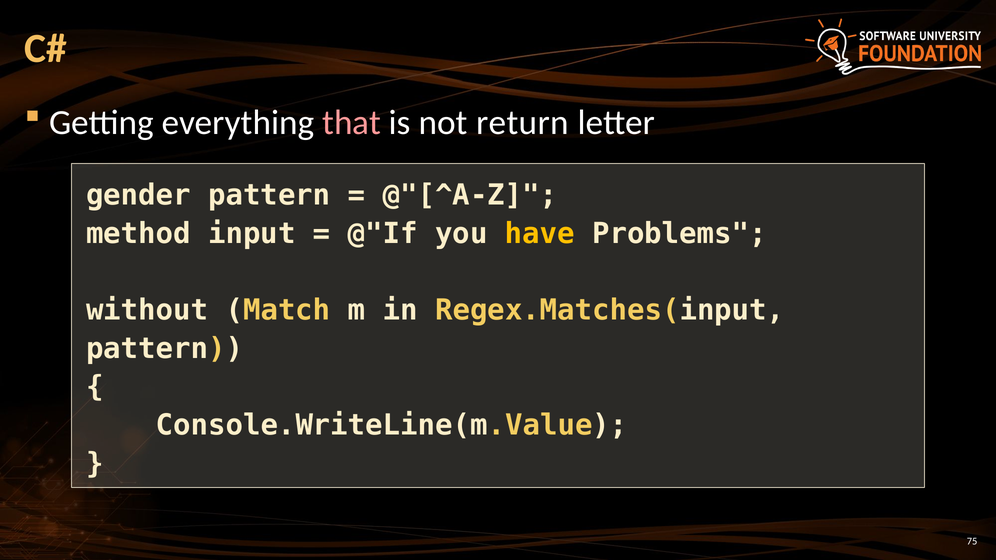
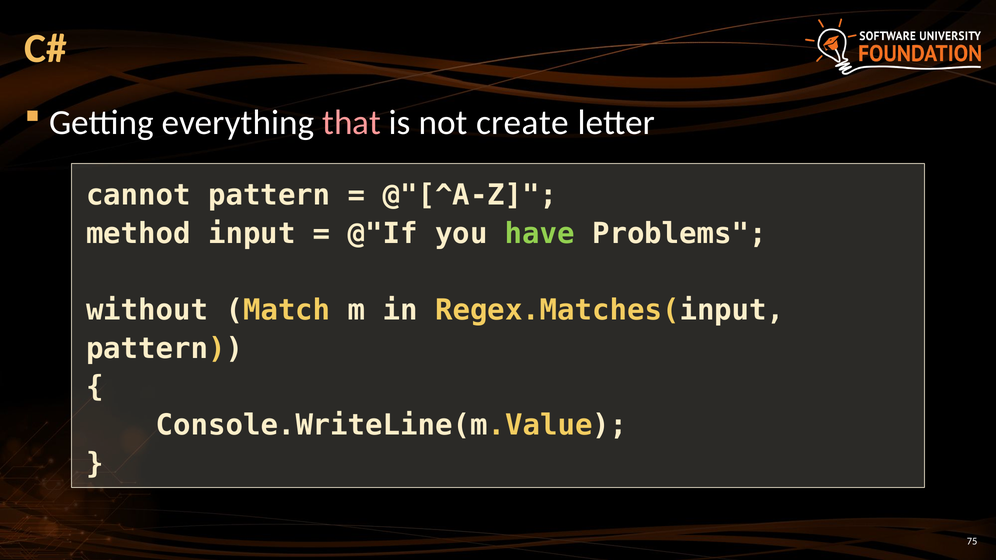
return: return -> create (522, 123)
gender: gender -> cannot (138, 195)
have colour: yellow -> light green (540, 234)
